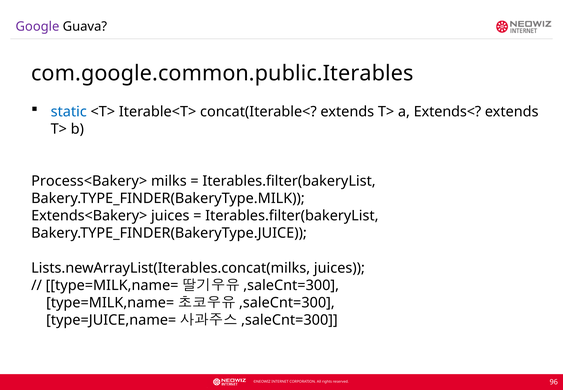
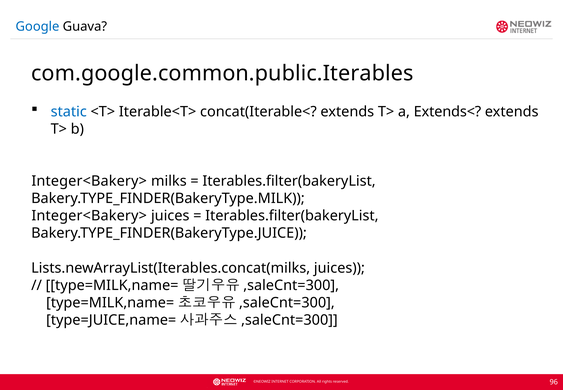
Google colour: purple -> blue (37, 27)
Process<Bakery>: Process<Bakery> -> Integer<Bakery> (89, 181)
Extends<Bakery>: Extends<Bakery> -> Integer<Bakery> (89, 216)
